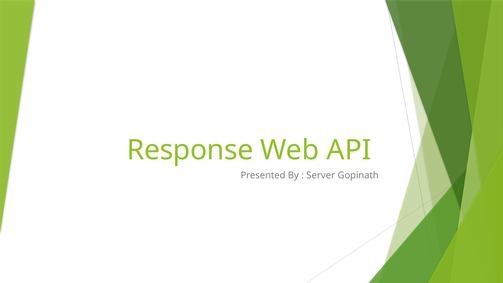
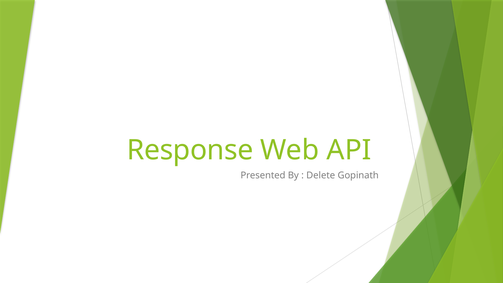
Server: Server -> Delete (321, 175)
